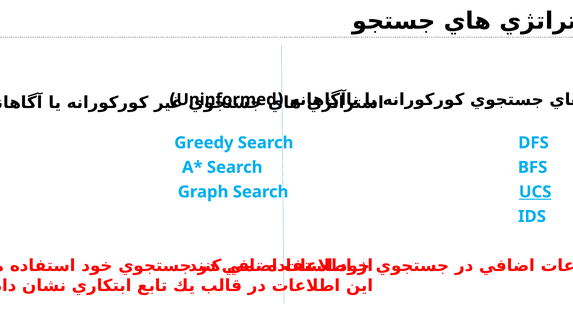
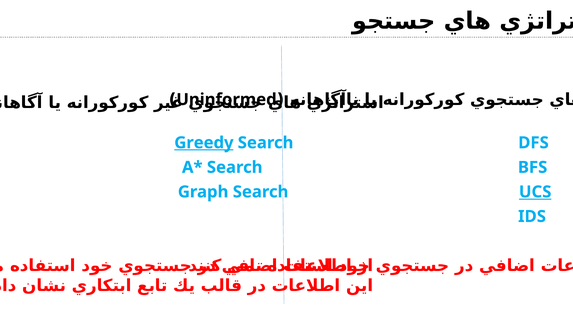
Greedy underline: none -> present (204, 143)
